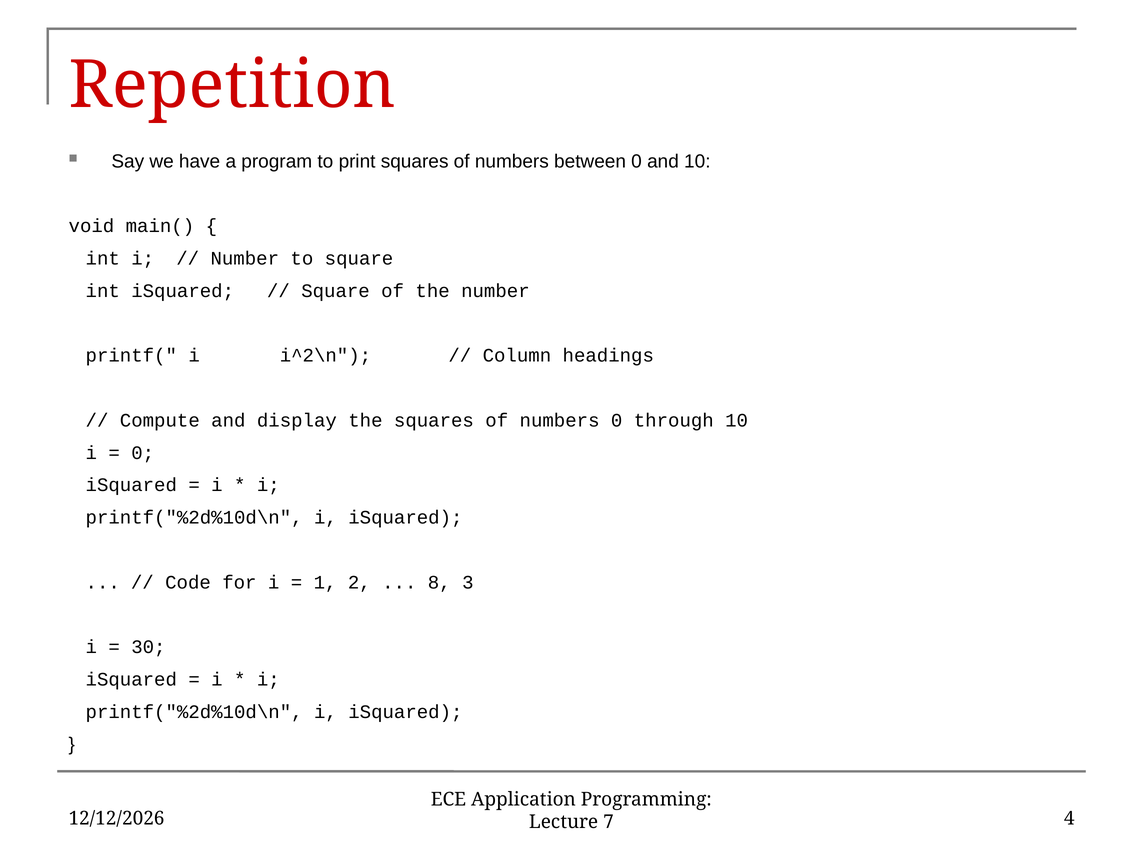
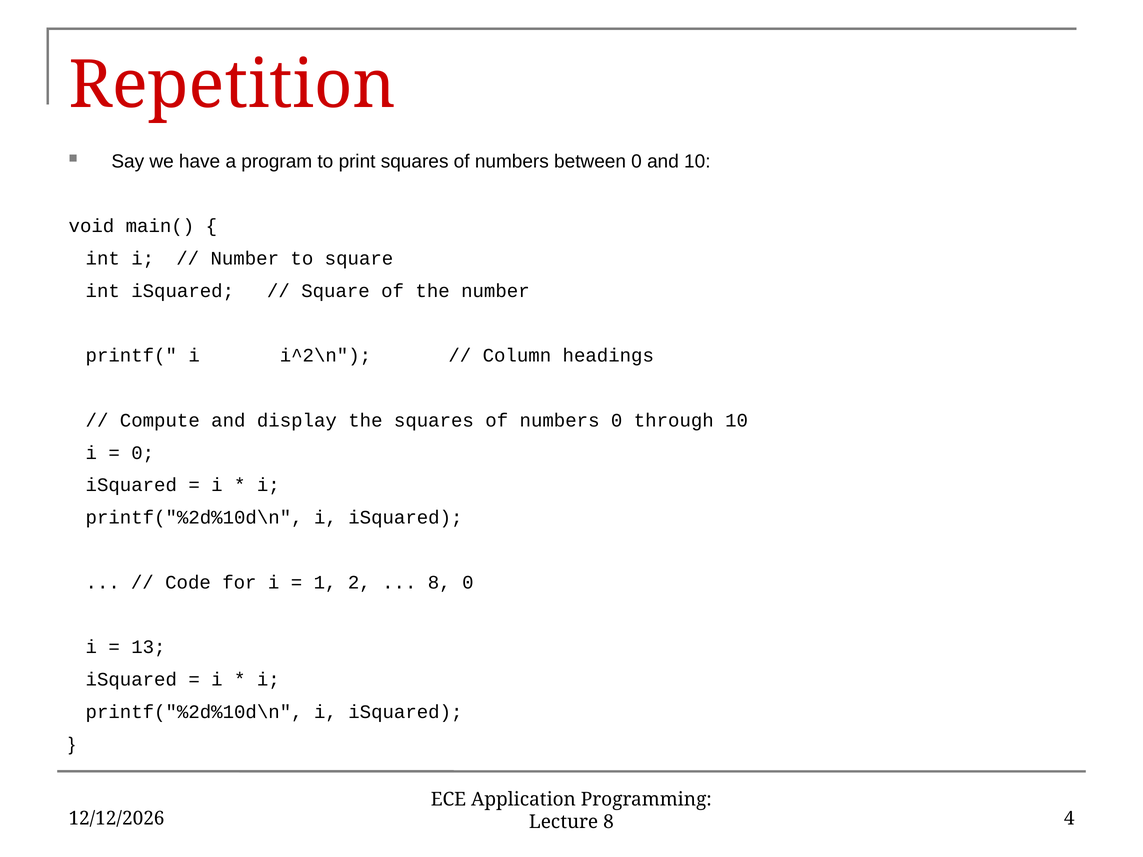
8 3: 3 -> 0 (468, 583)
30: 30 -> 13 (148, 647)
Lecture 7: 7 -> 8 (608, 822)
